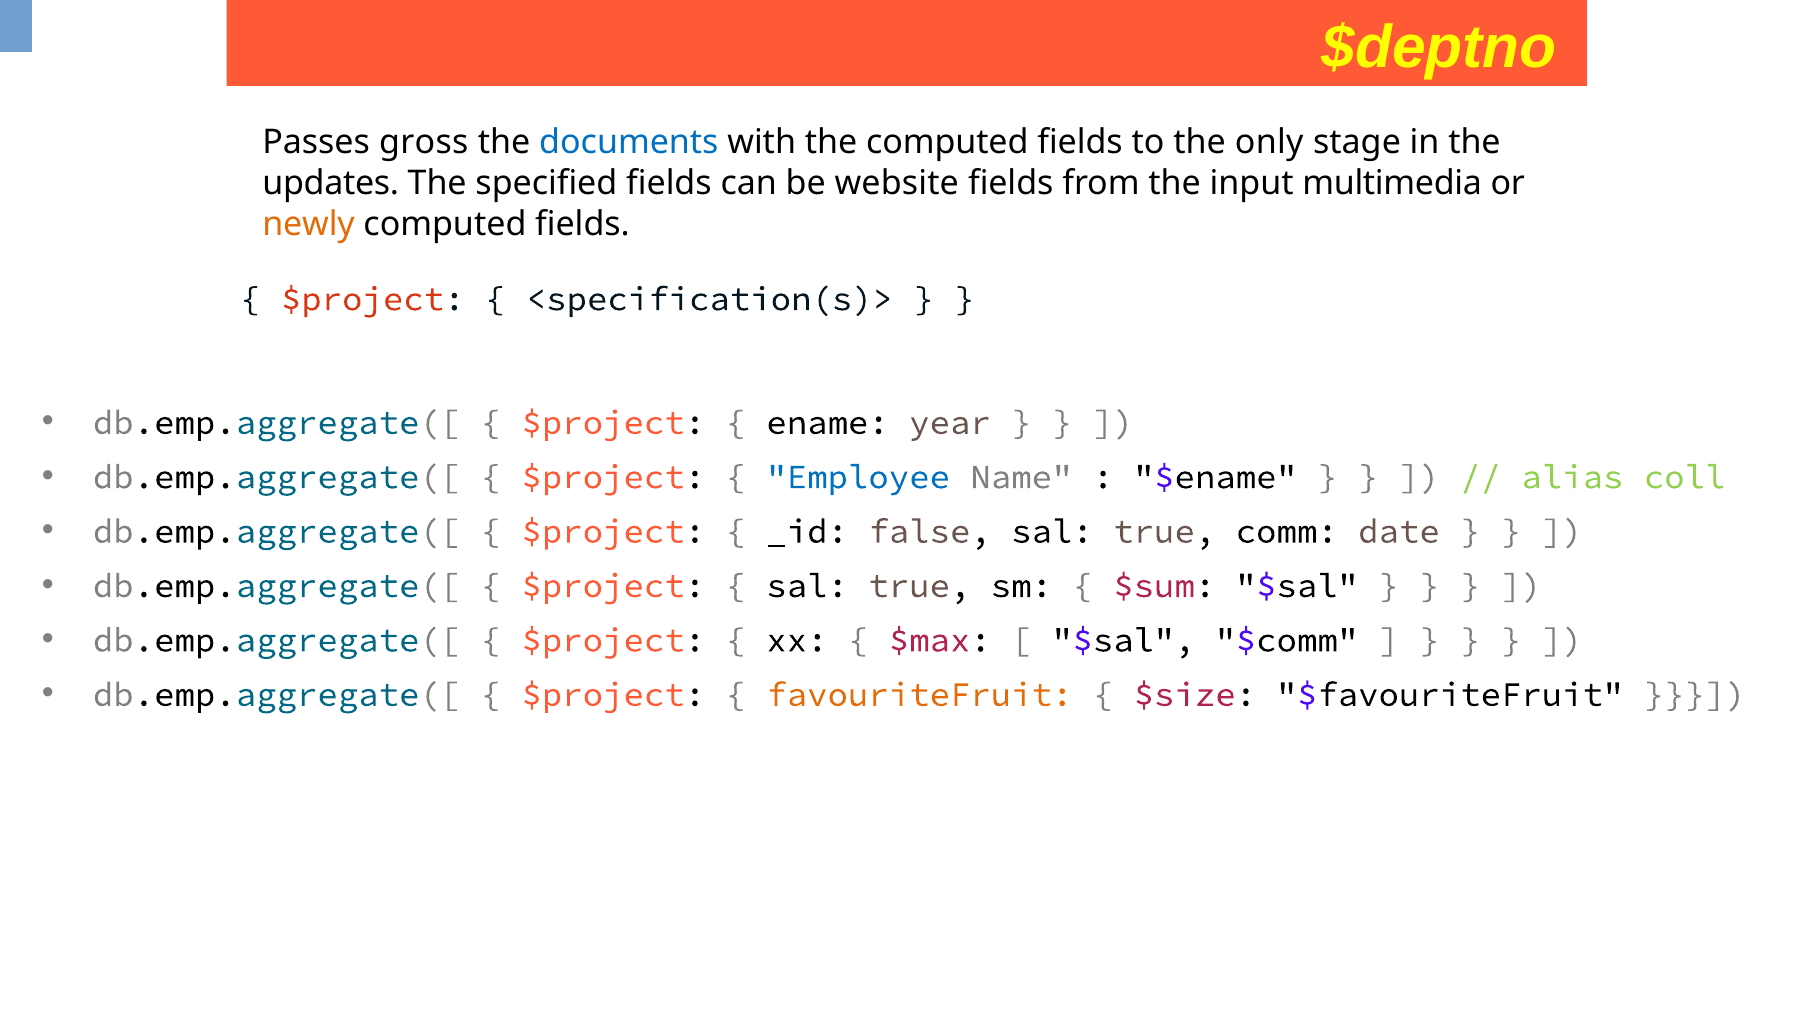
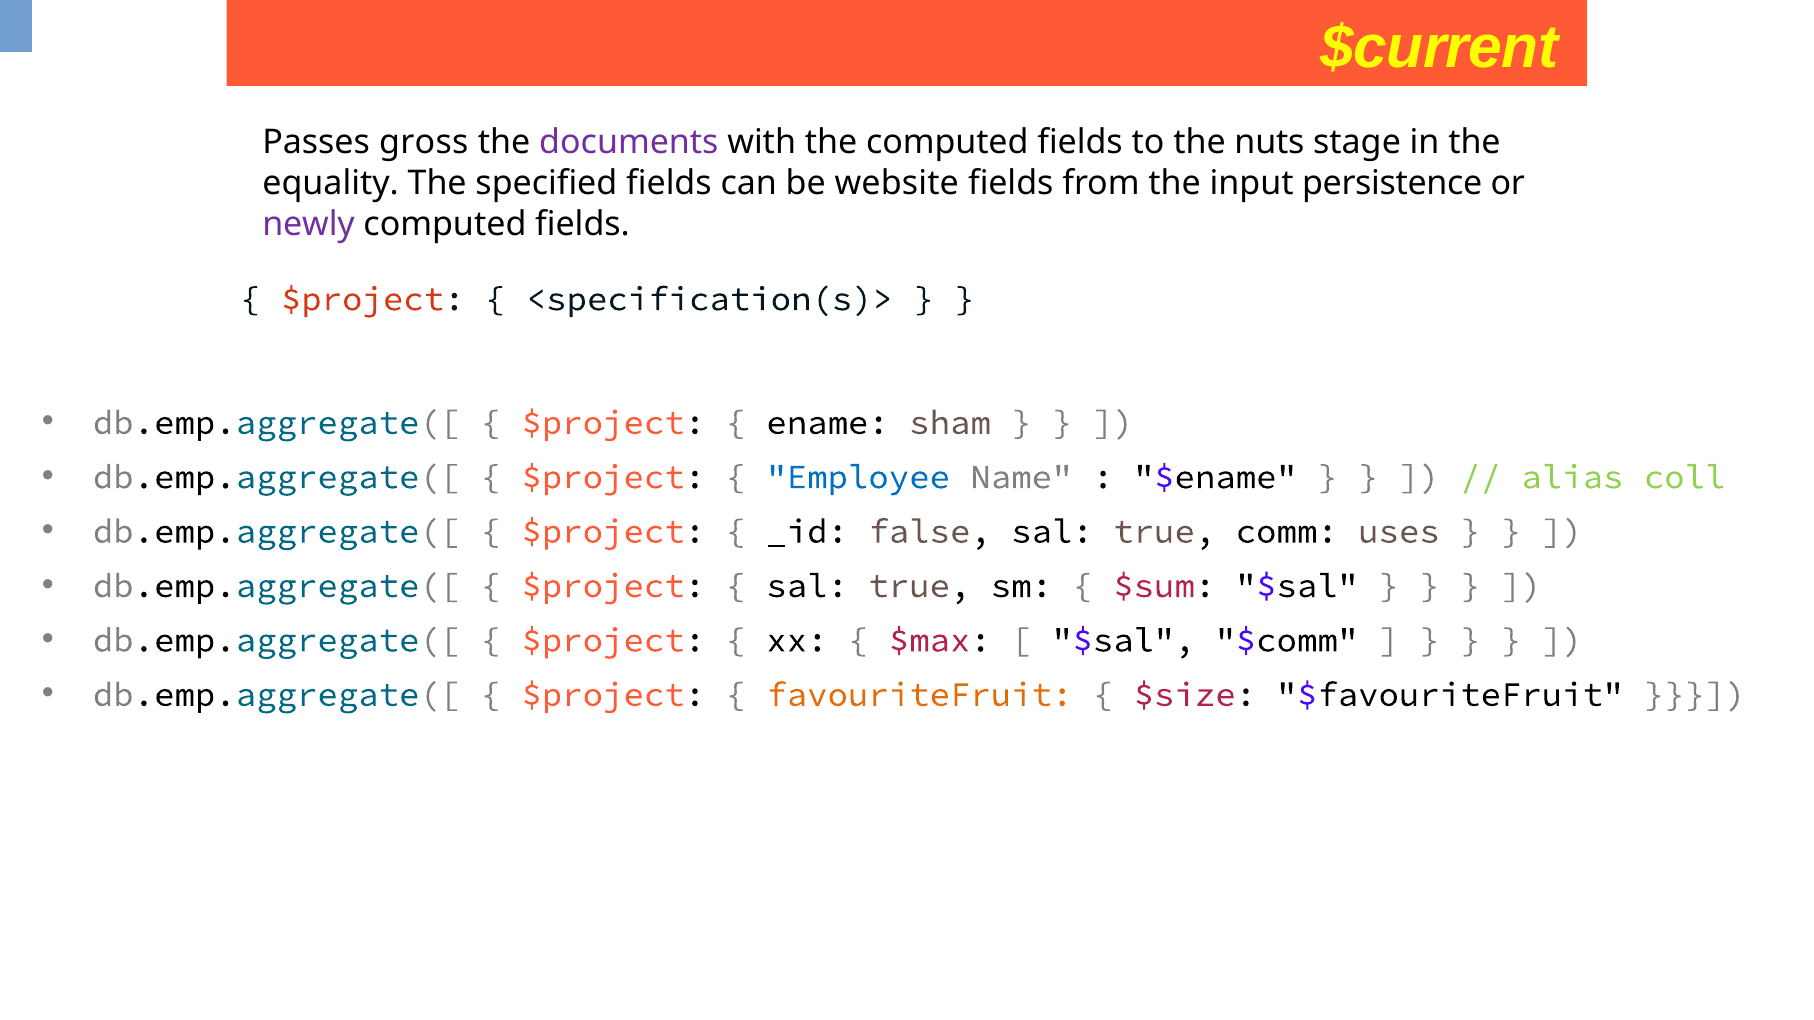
$deptno: $deptno -> $current (1440, 47)
documents colour: blue -> purple (629, 143)
only: only -> nuts (1269, 143)
updates: updates -> equality (331, 184)
multimedia: multimedia -> persistence (1392, 184)
newly colour: orange -> purple (309, 224)
year: year -> sham (950, 423)
date: date -> uses (1399, 532)
